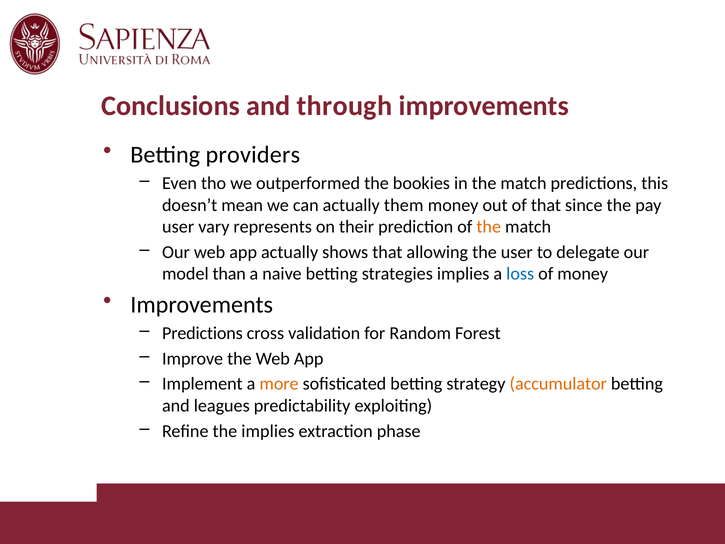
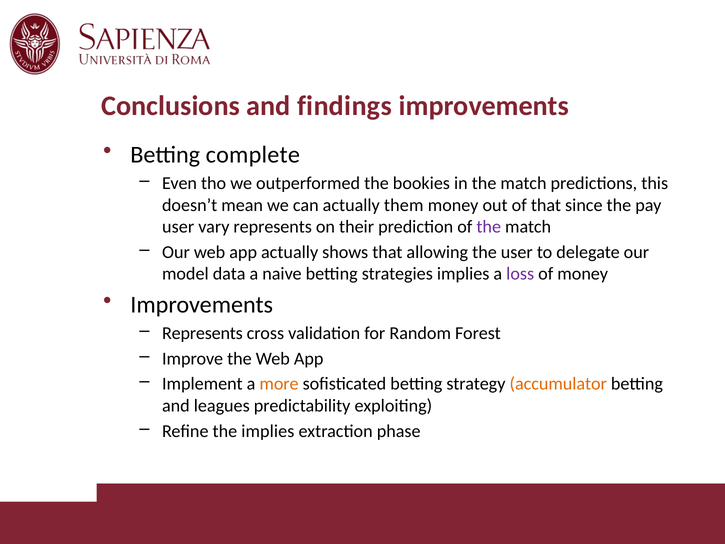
through: through -> findings (345, 106)
providers: providers -> complete (253, 155)
the colour: orange -> purple (489, 227)
than: than -> data (229, 274)
loss colour: blue -> purple (520, 274)
Predictions: Predictions -> Represents (202, 333)
